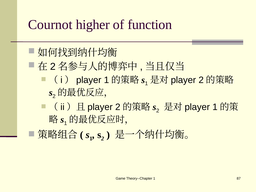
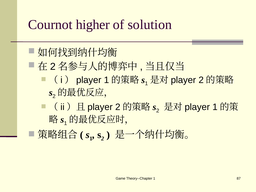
function: function -> solution (150, 25)
